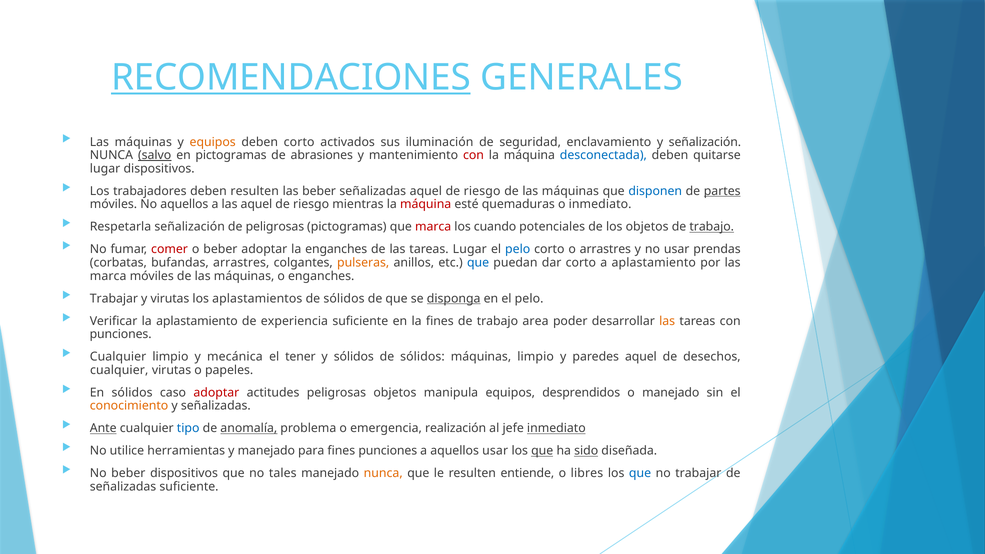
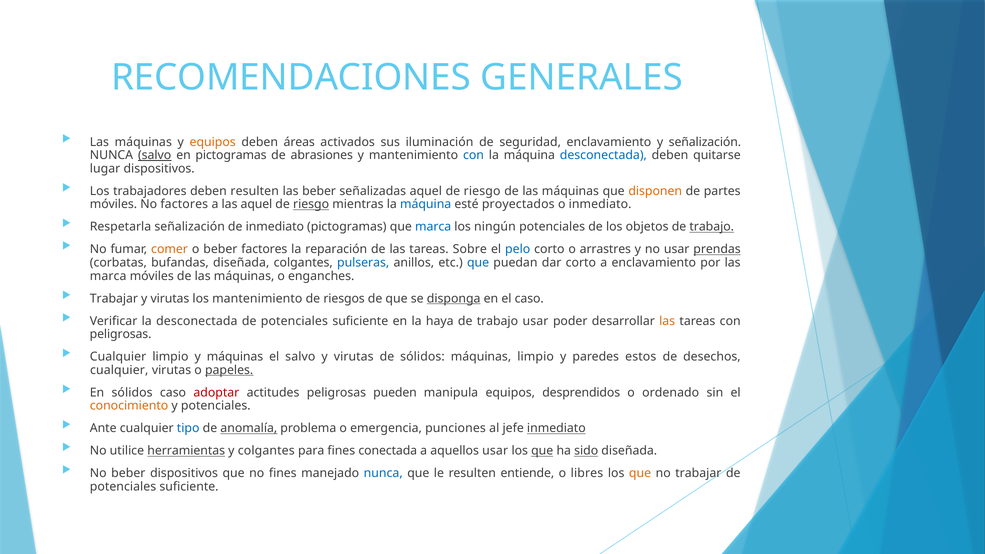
RECOMENDACIONES underline: present -> none (291, 78)
deben corto: corto -> áreas (299, 142)
con colour: red -> blue (473, 155)
disponen colour: blue -> orange (655, 191)
partes underline: present -> none (722, 191)
No aquellos: aquellos -> factores (184, 204)
riesgo underline: none -> present (311, 204)
máquina colour: red -> blue (426, 204)
quemaduras: quemaduras -> proyectados (518, 204)
de peligrosas: peligrosas -> inmediato (275, 227)
marca colour: red -> blue (433, 227)
cuando: cuando -> ningún (495, 227)
comer colour: red -> orange (170, 249)
beber adoptar: adoptar -> factores (264, 249)
la enganches: enganches -> reparación (336, 249)
tareas Lugar: Lugar -> Sobre (470, 249)
prendas underline: none -> present (717, 249)
bufandas arrastres: arrastres -> diseñada (241, 263)
pulseras colour: orange -> blue (363, 263)
a aplastamiento: aplastamiento -> enclavamiento (654, 263)
los aplastamientos: aplastamientos -> mantenimiento (257, 299)
sólidos: sólidos -> riesgos (344, 299)
en el pelo: pelo -> caso (529, 299)
la aplastamiento: aplastamiento -> desconectada (197, 321)
experiencia: experiencia -> potenciales (294, 321)
la fines: fines -> haya (440, 321)
trabajo area: area -> usar (536, 321)
punciones: punciones -> peligrosas (121, 334)
y mecánica: mecánica -> máquinas (235, 357)
el tener: tener -> salvo (300, 357)
sólidos: sólidos -> virutas (354, 357)
paredes aquel: aquel -> estos (641, 357)
papeles underline: none -> present (229, 370)
peligrosas objetos: objetos -> pueden (395, 393)
o manejado: manejado -> ordenado (671, 393)
y señalizadas: señalizadas -> potenciales (216, 406)
Ante underline: present -> none (103, 428)
realización: realización -> punciones (455, 428)
herramientas underline: none -> present (186, 451)
y manejado: manejado -> colgantes (266, 451)
fines punciones: punciones -> conectada (388, 451)
no tales: tales -> fines (283, 473)
nunca colour: orange -> blue (383, 473)
que colour: blue -> orange (640, 473)
señalizadas: señalizadas -> potenciales (123, 487)
